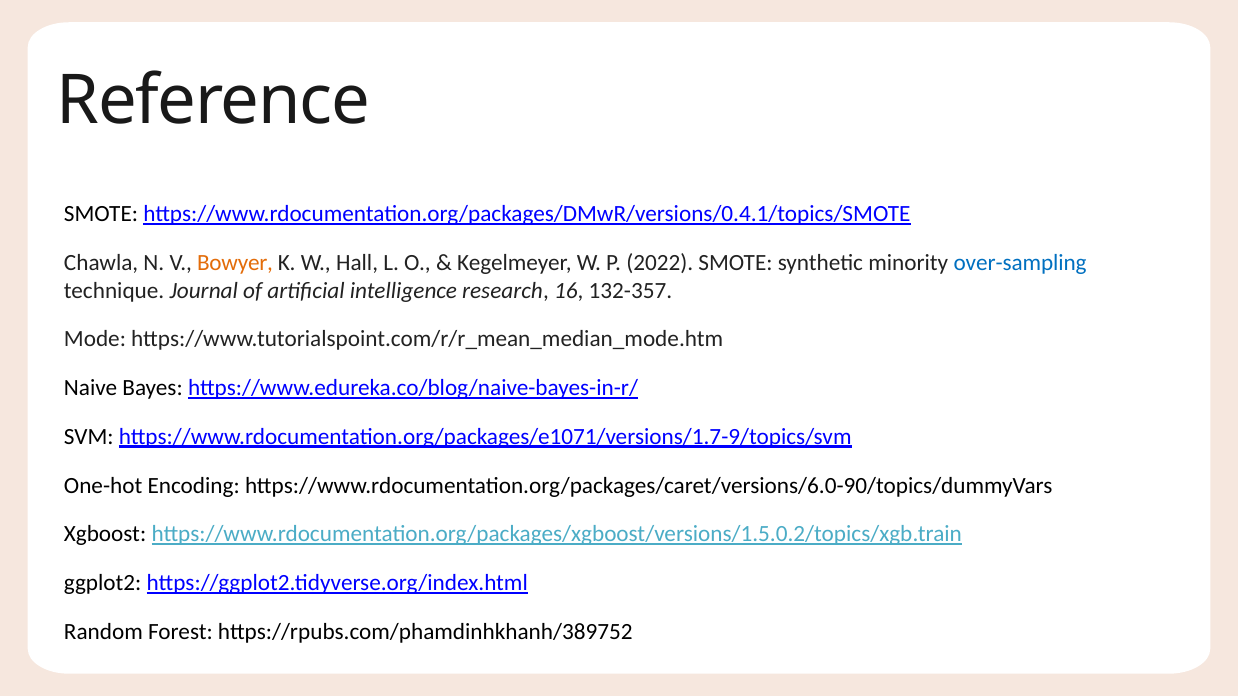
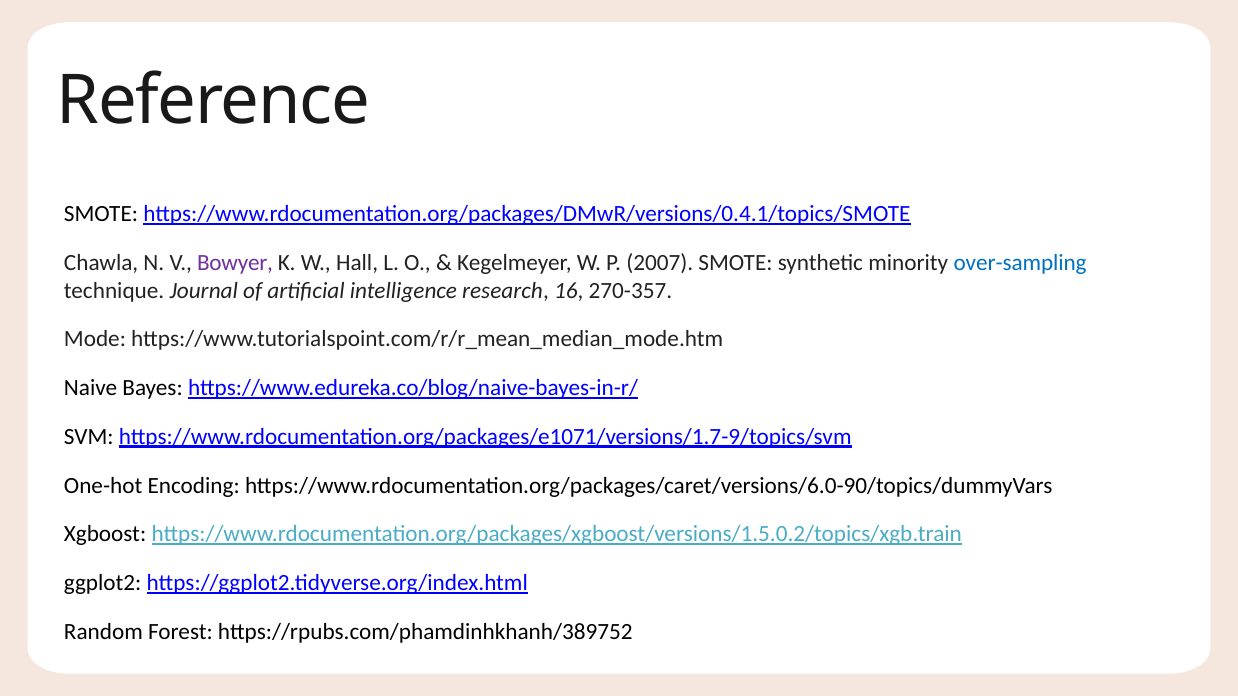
Bowyer colour: orange -> purple (235, 263)
2022: 2022 -> 2007 (660, 263)
132-357: 132-357 -> 270-357 (630, 291)
